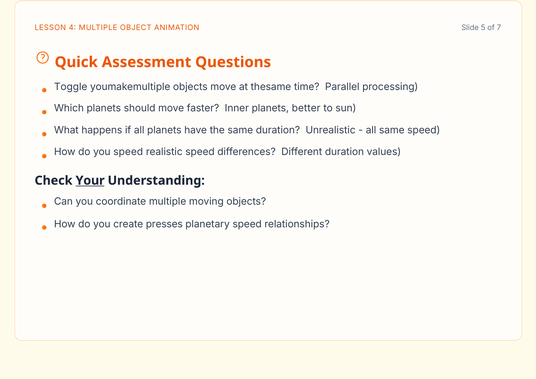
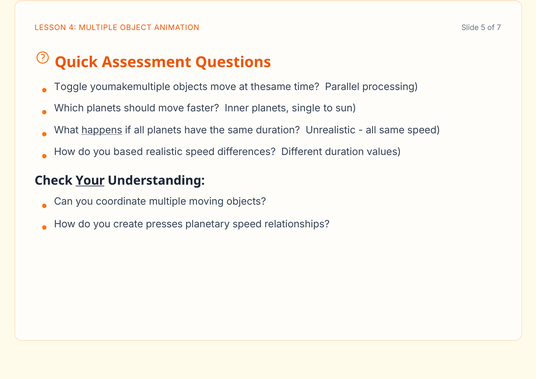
better: better -> single (306, 108)
happens underline: none -> present (102, 130)
you speed: speed -> based (128, 152)
